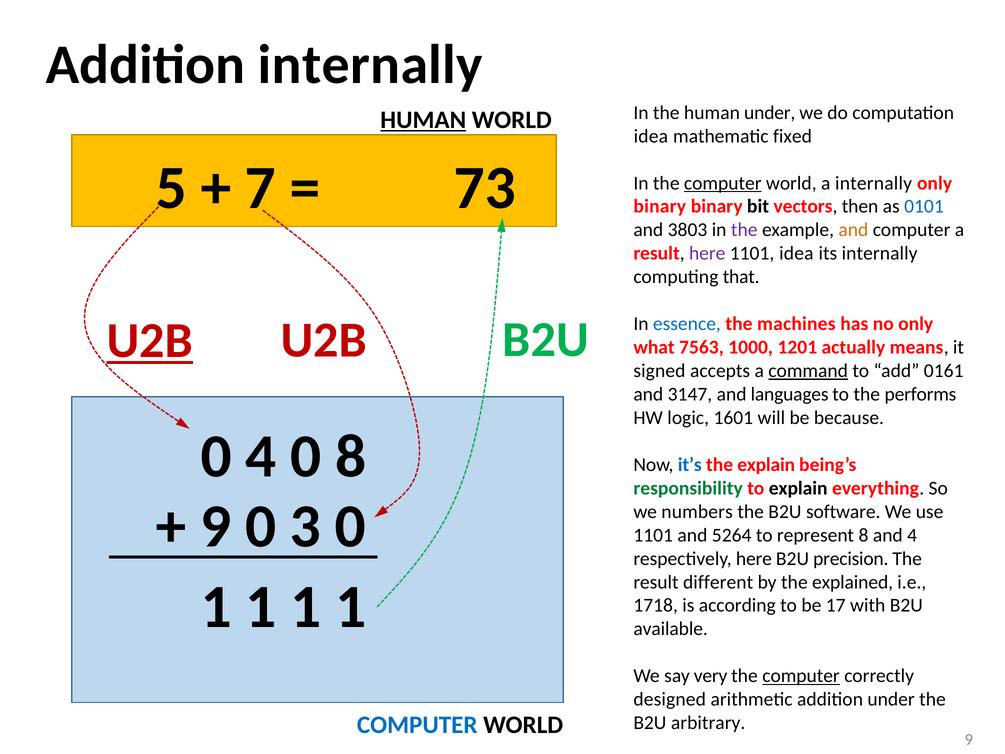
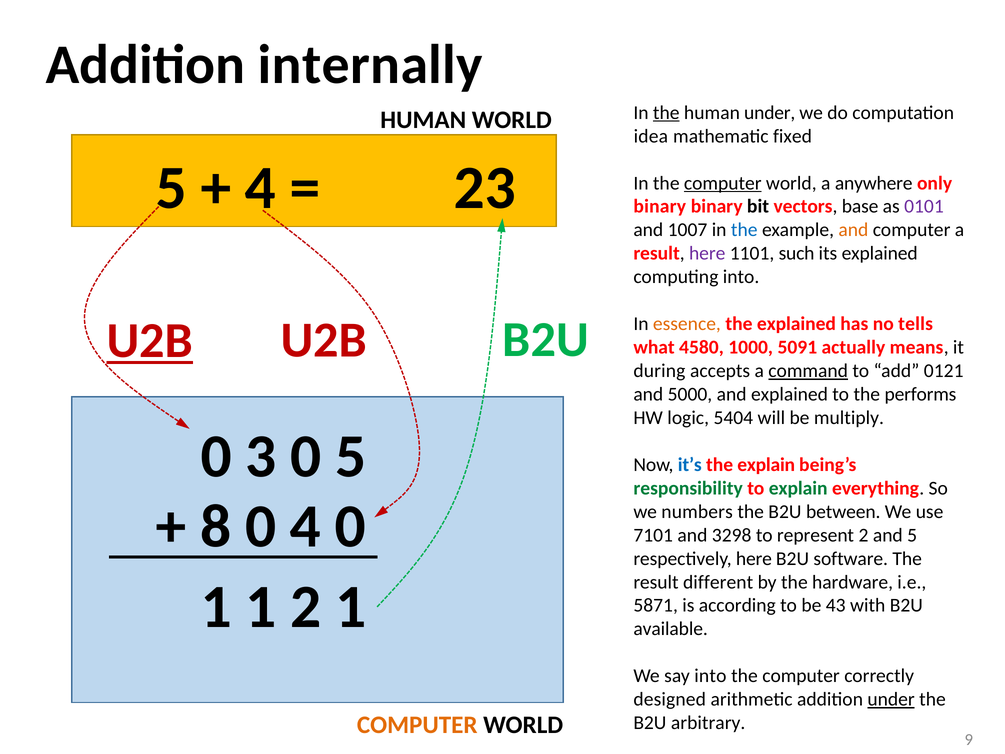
the underline: none -> present (666, 113)
HUMAN underline: present -> none (423, 120)
7: 7 -> 4 (261, 188)
73: 73 -> 23 (485, 188)
a internally: internally -> anywhere (874, 183)
then: then -> base (860, 206)
0101 colour: blue -> purple (924, 206)
3803: 3803 -> 1007 (688, 230)
the colour: purple -> blue (744, 230)
1101 idea: idea -> such (797, 253)
its internally: internally -> explained (880, 253)
computing that: that -> into (741, 277)
essence colour: blue -> orange (687, 324)
the machines: machines -> explained (796, 324)
no only: only -> tells (916, 324)
7563: 7563 -> 4580 (701, 347)
1201: 1201 -> 5091 (797, 347)
signed: signed -> during (659, 371)
0161: 0161 -> 0121 (944, 371)
3147: 3147 -> 5000 (690, 394)
and languages: languages -> explained (789, 394)
1601: 1601 -> 5404 (733, 418)
because: because -> multiply (849, 418)
0 4: 4 -> 3 (261, 457)
0 8: 8 -> 5 (351, 457)
explain colour: black -> green (798, 488)
9: 9 -> 8 (216, 526)
0 3: 3 -> 4 (306, 526)
software: software -> between (843, 511)
1101: 1101 -> 7101 (653, 535)
5264: 5264 -> 3298 (732, 535)
represent 8: 8 -> 2 (863, 535)
and 4: 4 -> 5 (912, 535)
precision: precision -> software (851, 558)
explained: explained -> hardware (853, 582)
1: 1 -> 2 (306, 607)
1718: 1718 -> 5871 (656, 605)
17: 17 -> 43 (836, 605)
say very: very -> into (710, 676)
computer underline: present -> none (801, 676)
under underline: none -> present (891, 699)
COMPUTER colour: blue -> orange (417, 725)
